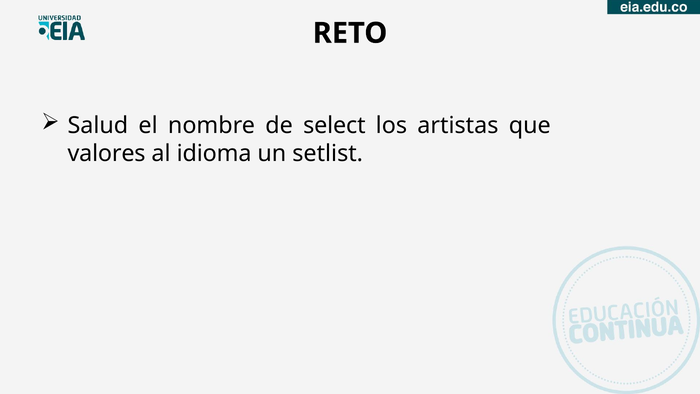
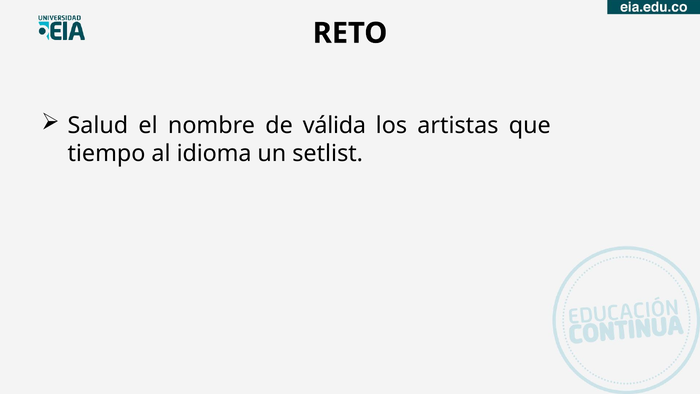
select: select -> válida (334, 126)
valores: valores -> tiempo (106, 154)
